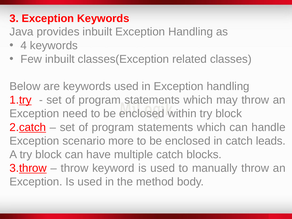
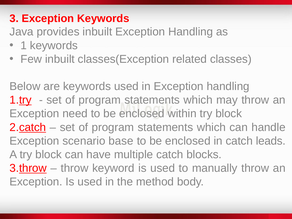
4: 4 -> 1 (24, 45)
more: more -> base (121, 141)
